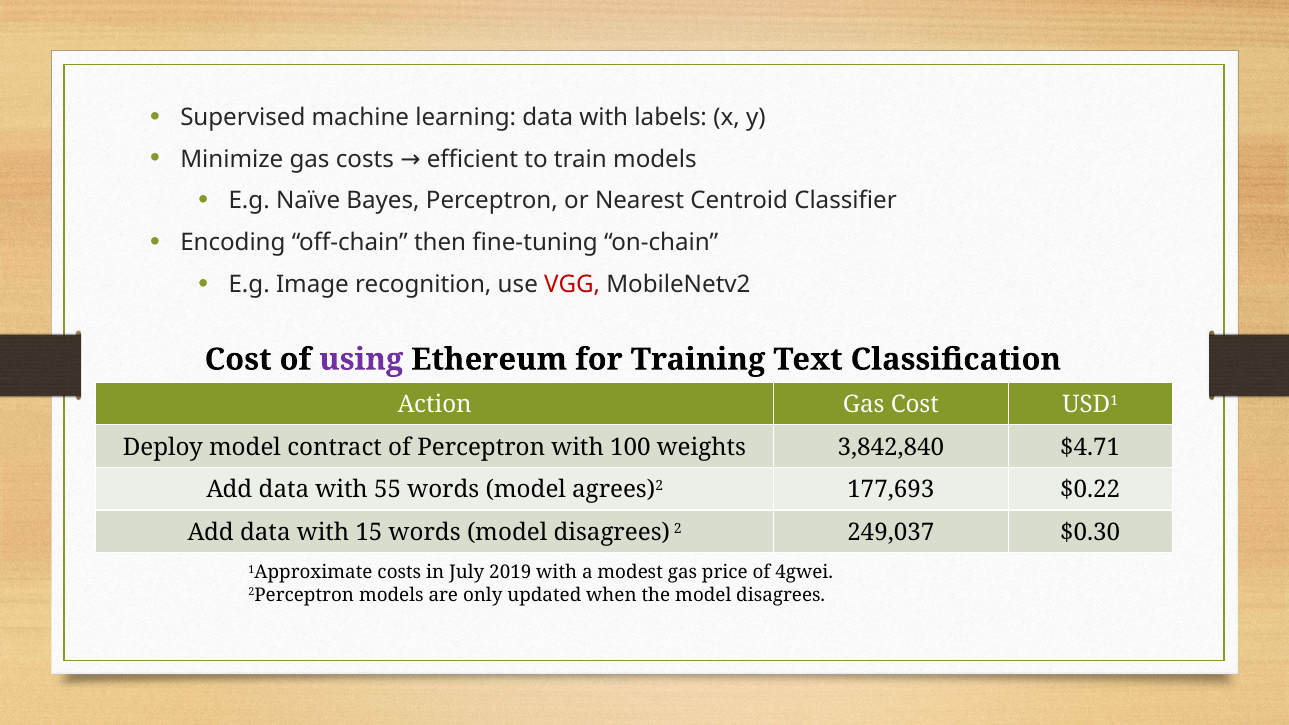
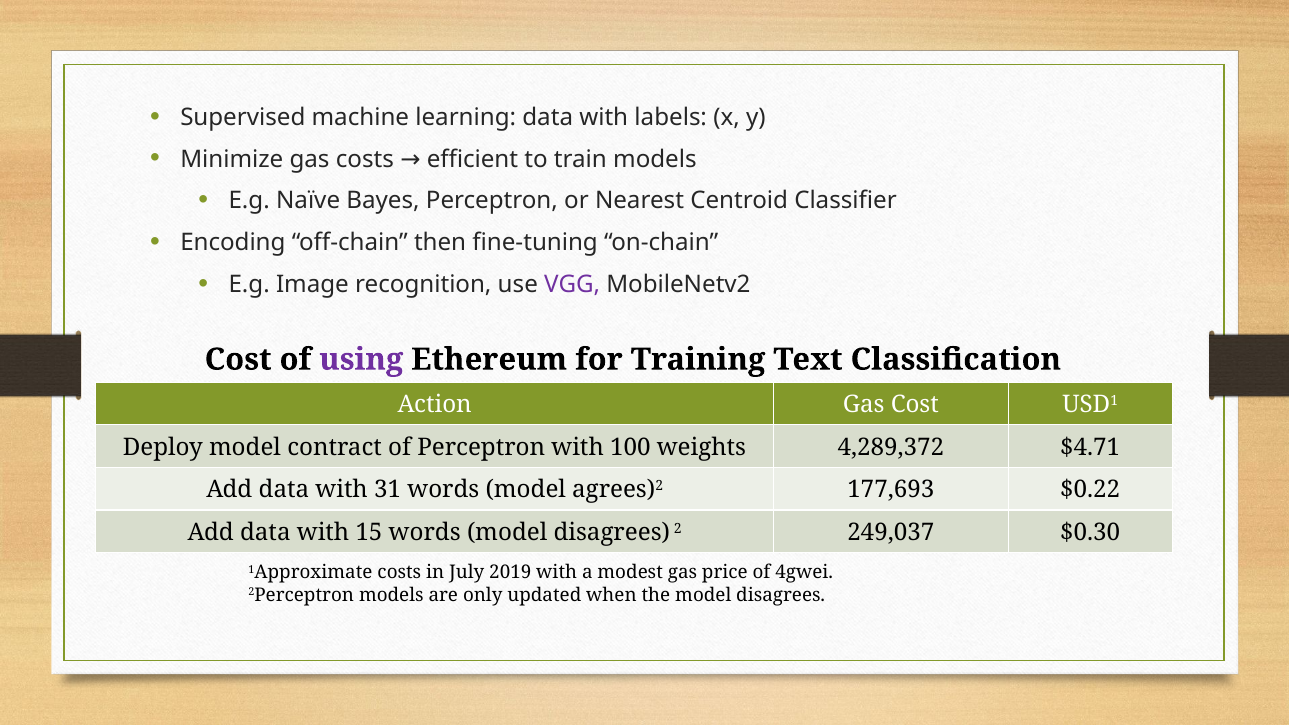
VGG colour: red -> purple (572, 285)
3,842,840: 3,842,840 -> 4,289,372 (891, 447)
55: 55 -> 31 (388, 490)
